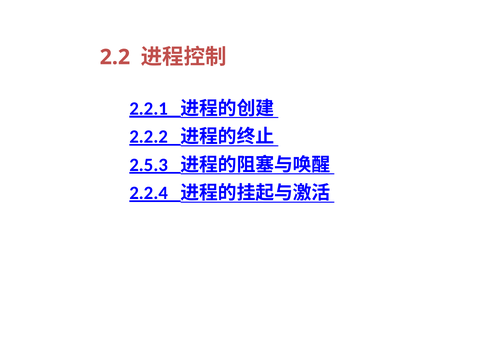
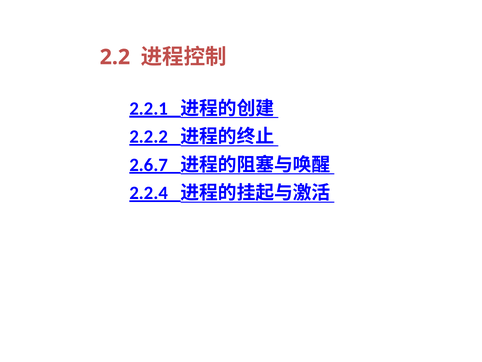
2.5.3: 2.5.3 -> 2.6.7 (149, 165)
